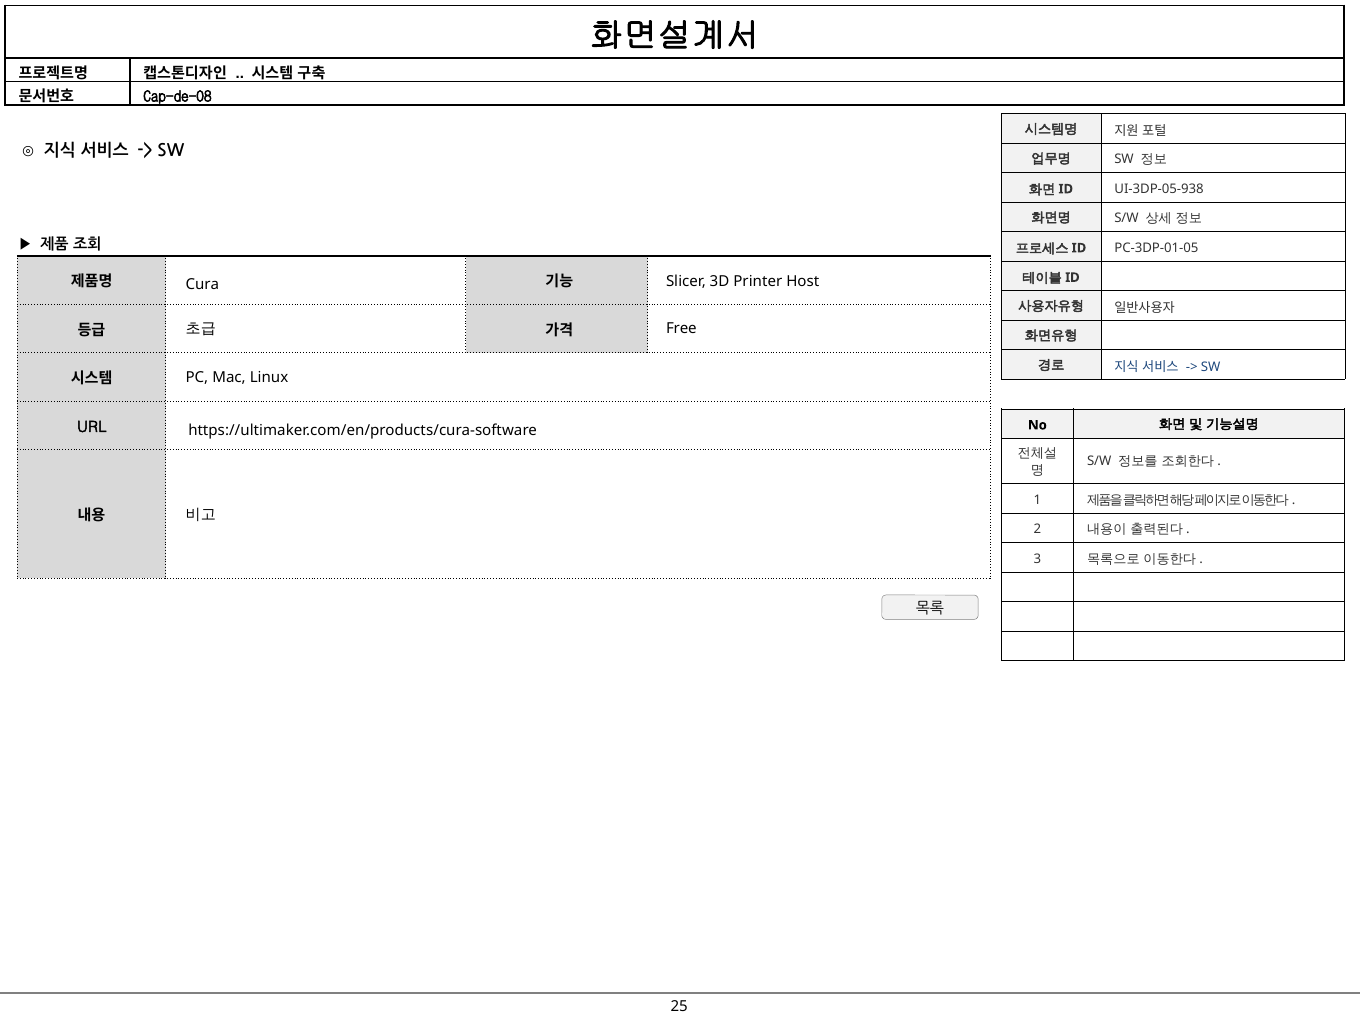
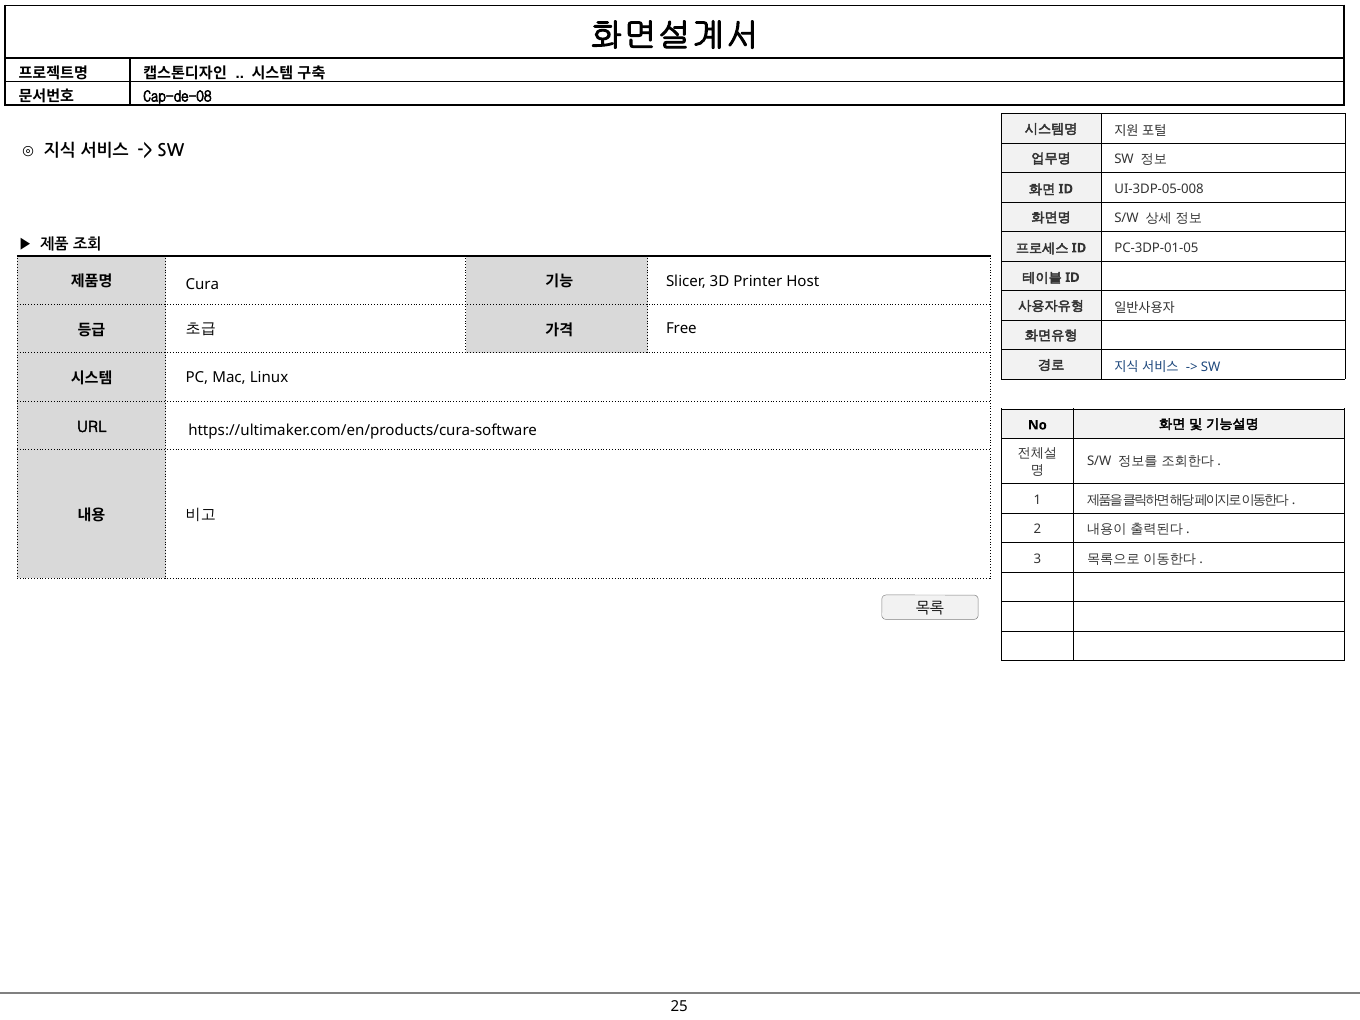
UI-3DP-05-938: UI-3DP-05-938 -> UI-3DP-05-008 (1159, 189)
